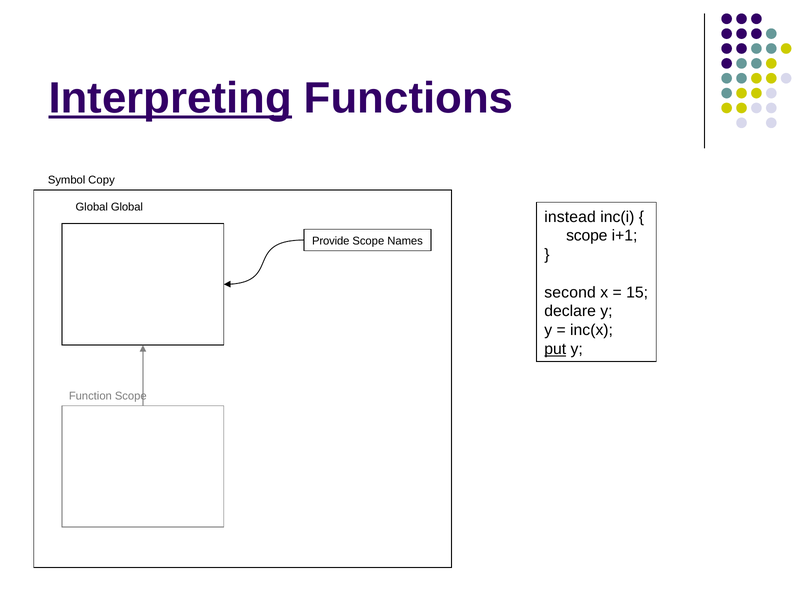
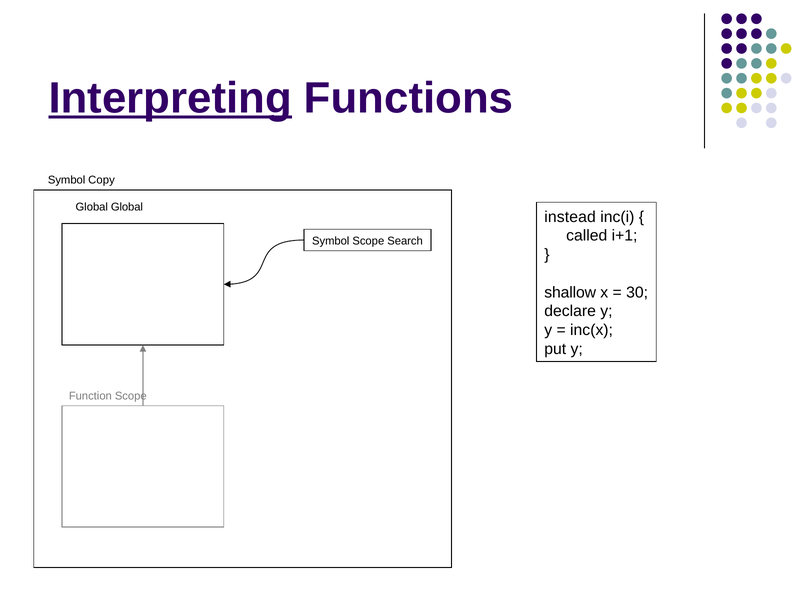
scope: scope -> called (587, 236)
Provide: Provide -> Symbol (331, 241)
Names: Names -> Search (405, 241)
second: second -> shallow (570, 292)
15: 15 -> 30 (637, 292)
put underline: present -> none (555, 349)
